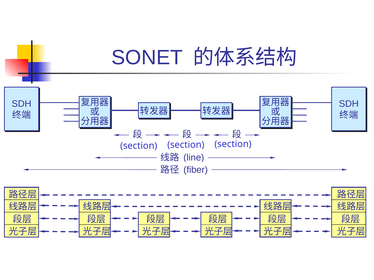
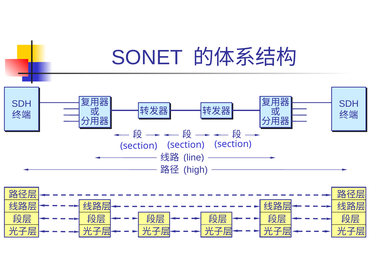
fiber: fiber -> high (196, 170)
